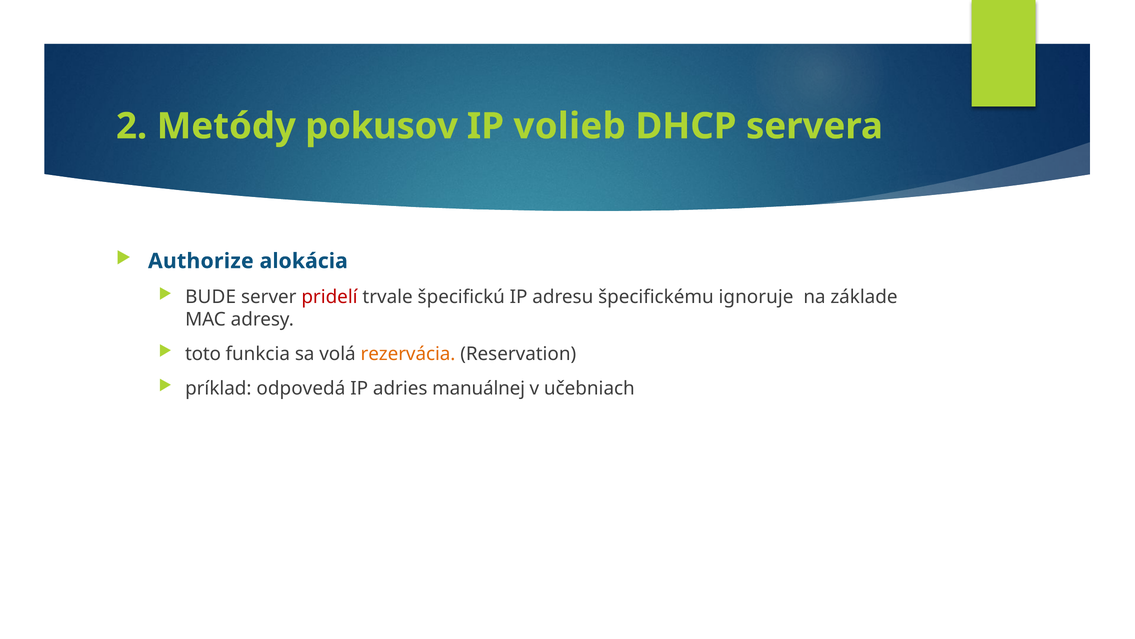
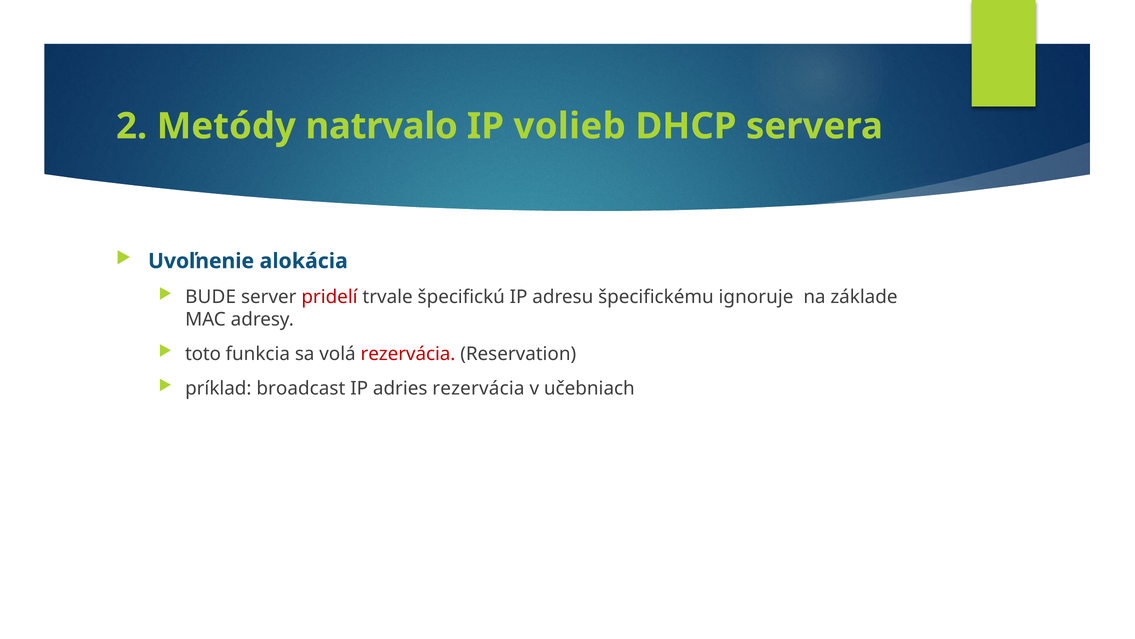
pokusov: pokusov -> natrvalo (382, 126)
Authorize: Authorize -> Uvoľnenie (201, 261)
rezervácia colour: orange -> red (408, 354)
odpovedá: odpovedá -> broadcast (301, 388)
adries manuálnej: manuálnej -> rezervácia (478, 388)
